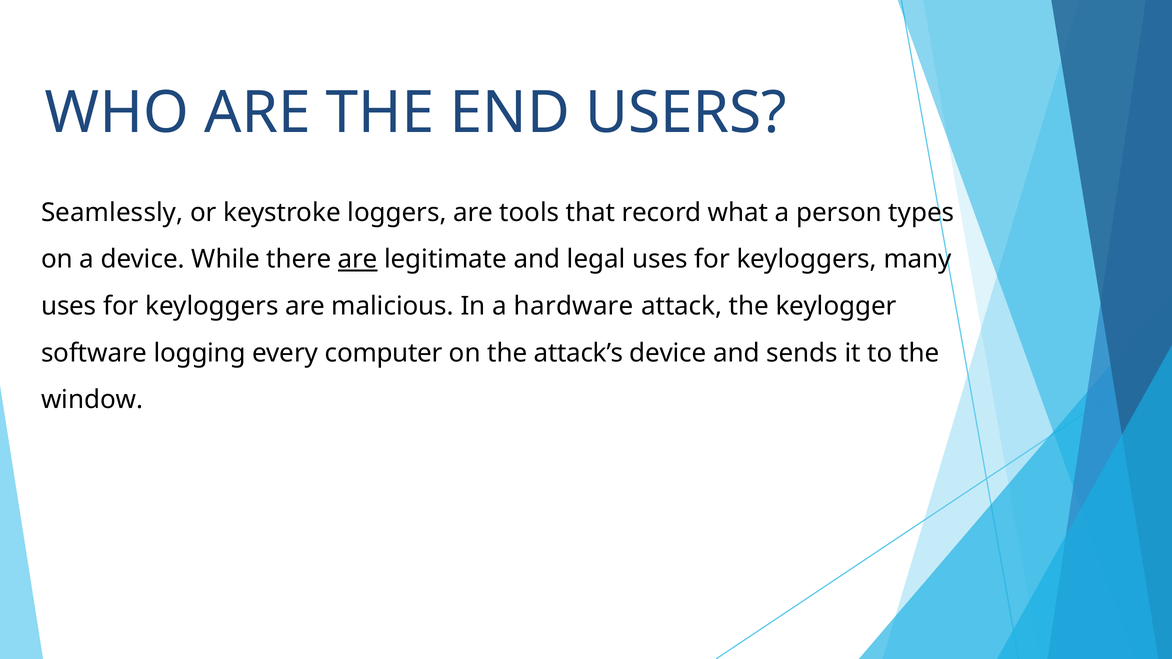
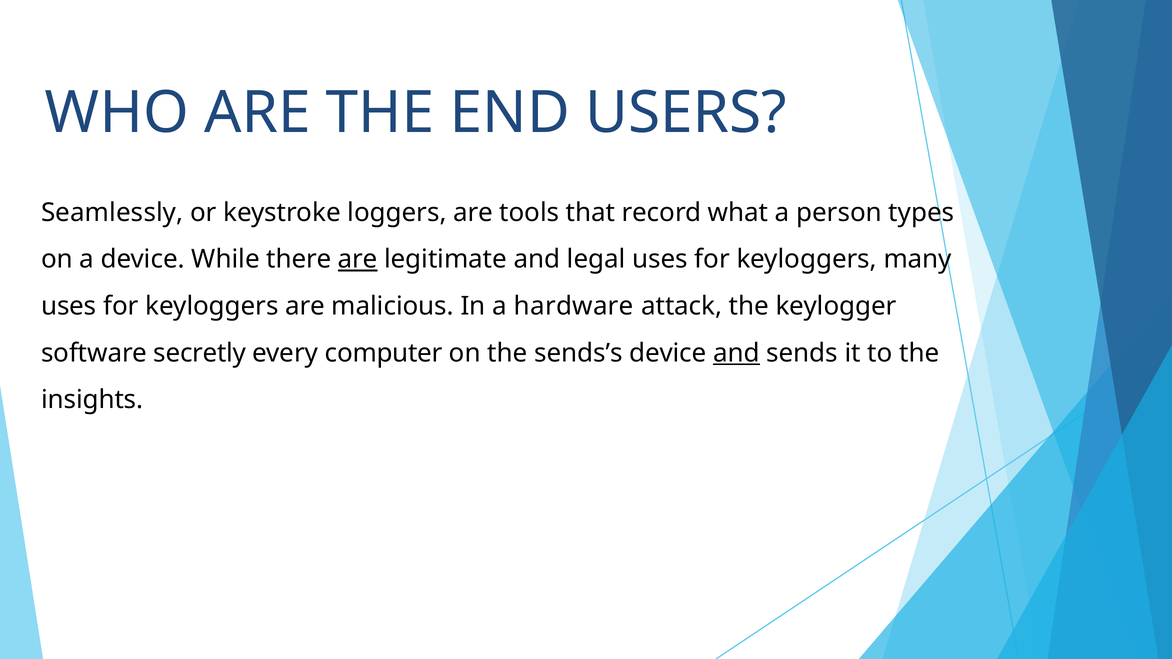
logging: logging -> secretly (200, 353)
attack’s: attack’s -> sends’s (578, 353)
and underline: none -> present (736, 353)
window: window -> insights (92, 400)
